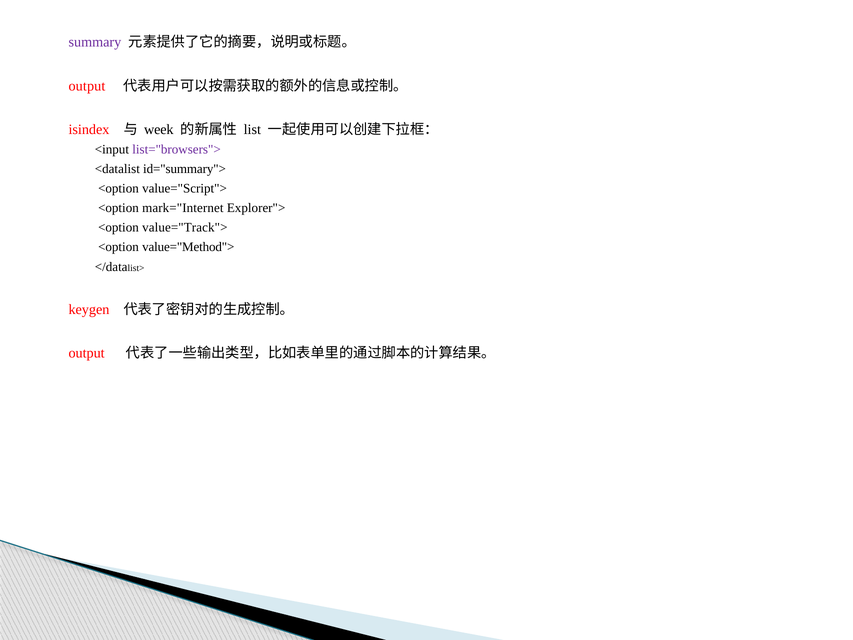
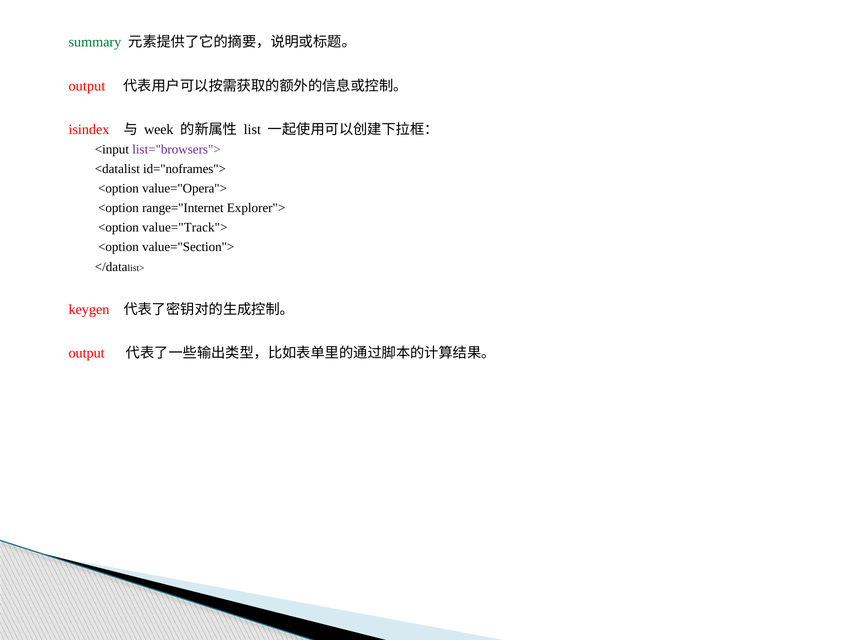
summary colour: purple -> green (95, 42)
id="summary">: id="summary"> -> id="noframes"> (185, 169)
value="Script">: value="Script"> -> value="Opera"> (185, 189)
mark="Internet: mark="Internet -> range="Internet (183, 208)
value="Method">: value="Method"> -> value="Section"> (188, 247)
